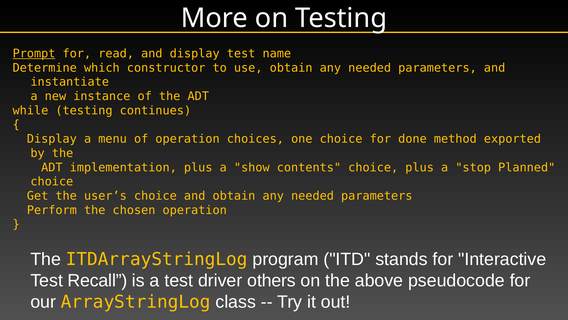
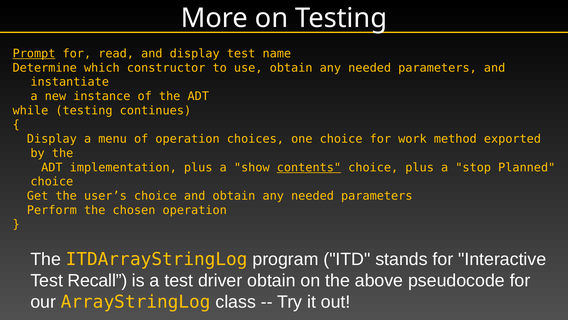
done: done -> work (412, 139)
contents underline: none -> present (309, 167)
driver others: others -> obtain (271, 280)
